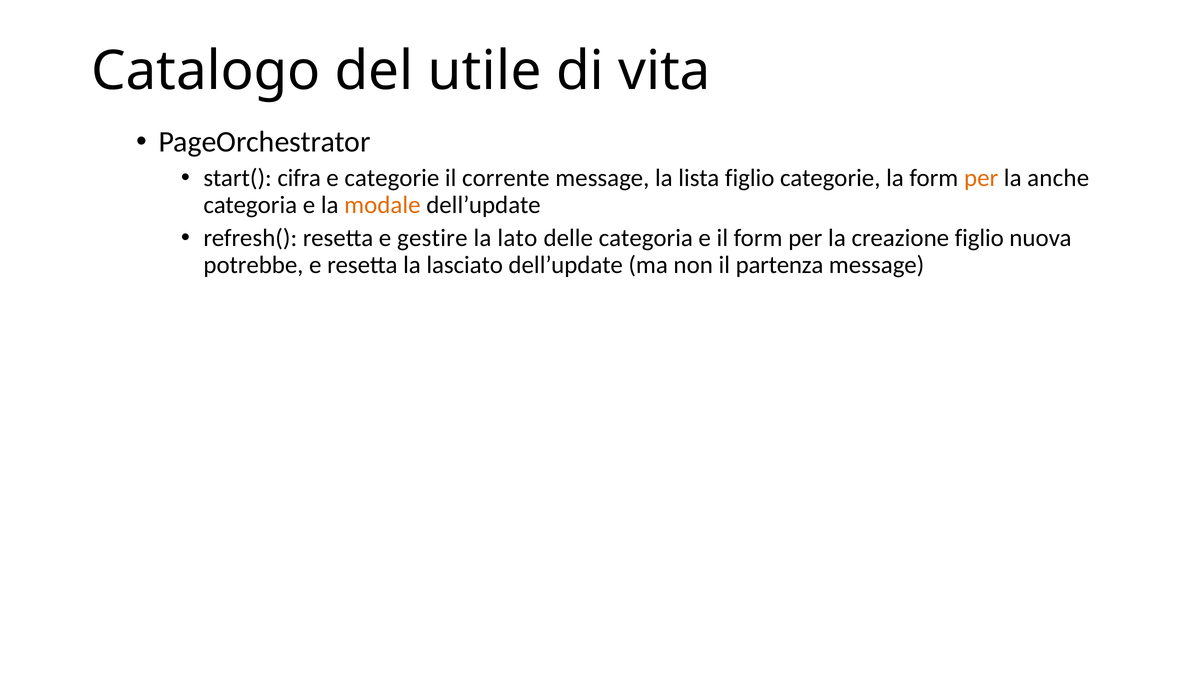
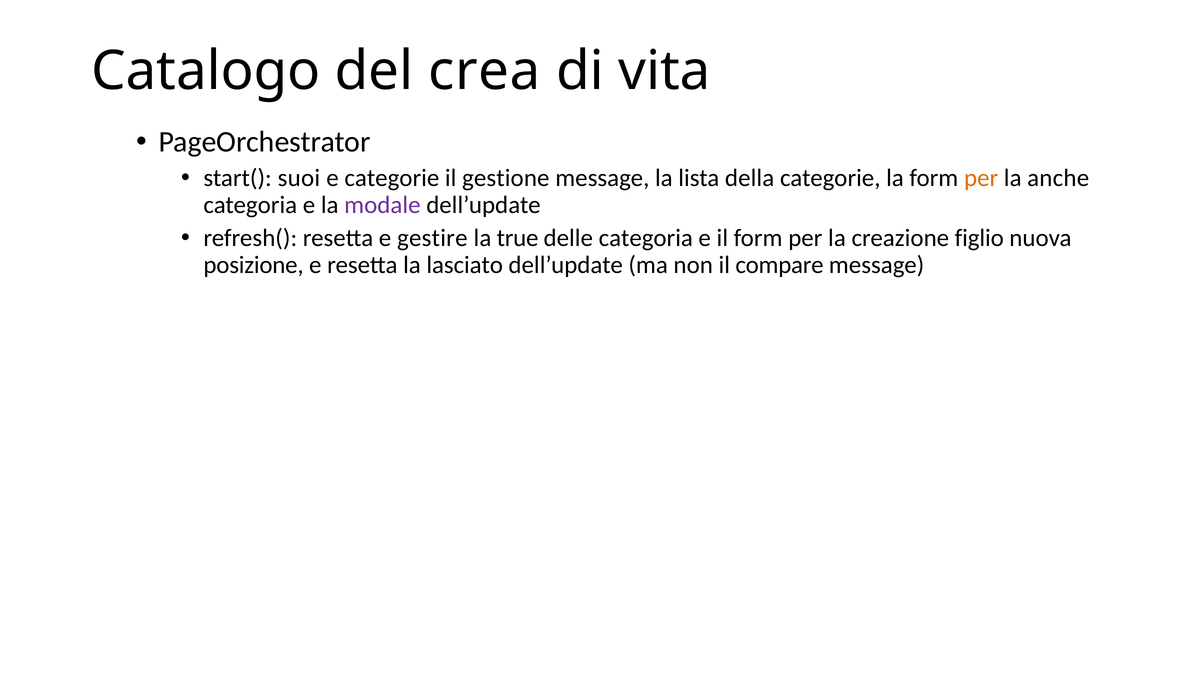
utile: utile -> crea (484, 71)
cifra: cifra -> suoi (299, 178)
corrente: corrente -> gestione (506, 178)
lista figlio: figlio -> della (750, 178)
modale colour: orange -> purple (382, 205)
lato: lato -> true (518, 238)
potrebbe: potrebbe -> posizione (254, 265)
partenza: partenza -> compare (780, 265)
